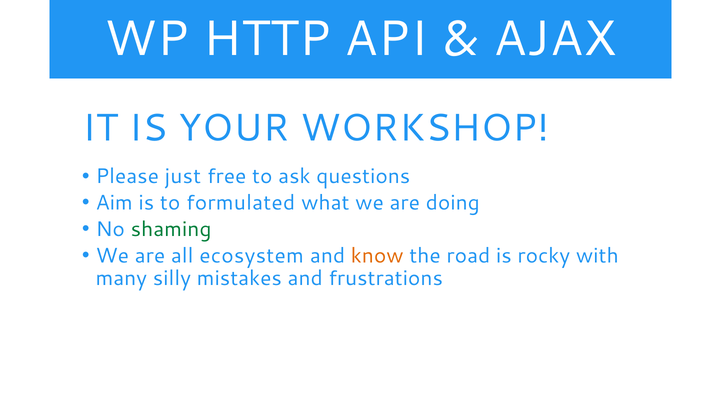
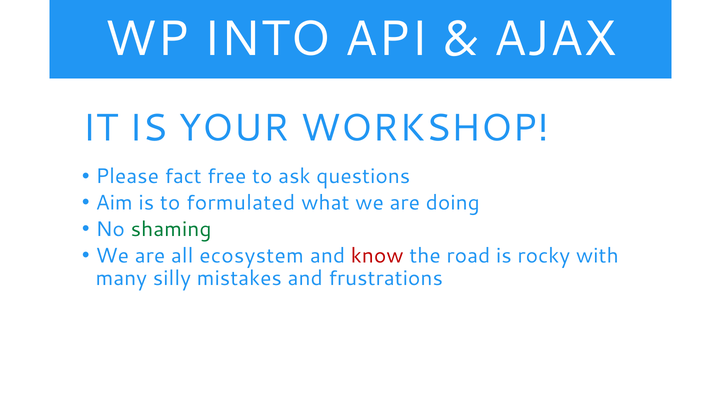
HTTP: HTTP -> INTO (267, 39)
just: just -> fact (183, 176)
know colour: orange -> red (377, 255)
